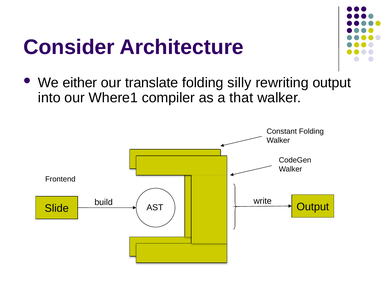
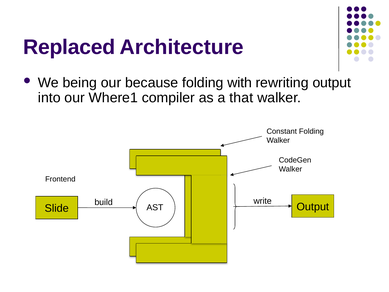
Consider: Consider -> Replaced (69, 47)
either: either -> being (80, 83)
translate: translate -> because (152, 83)
silly: silly -> with (240, 83)
